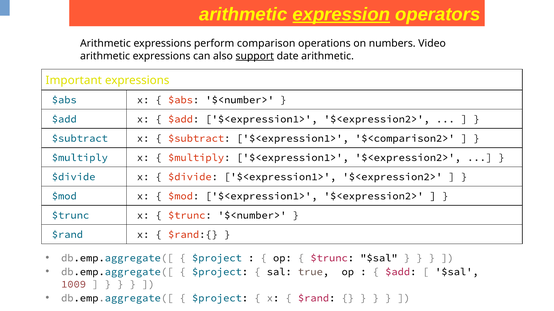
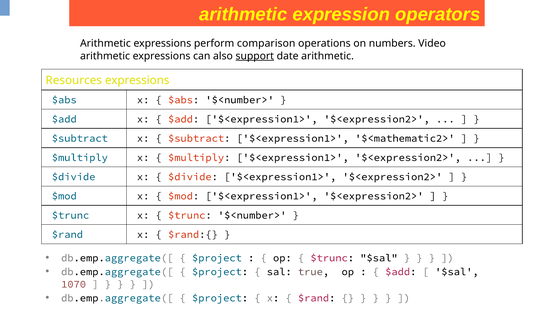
expression underline: present -> none (341, 14)
Important: Important -> Resources (74, 80)
$<comparison2>: $<comparison2> -> $<mathematic2> (405, 139)
1009: 1009 -> 1070 (74, 285)
